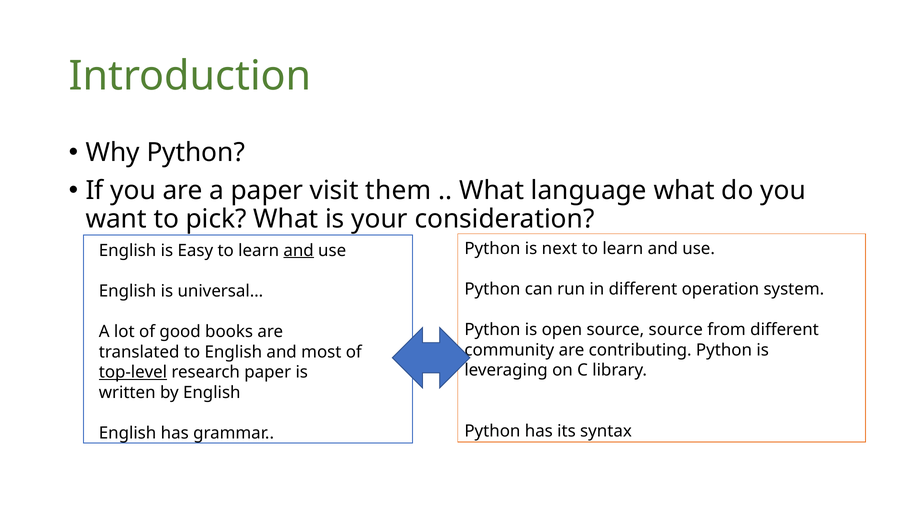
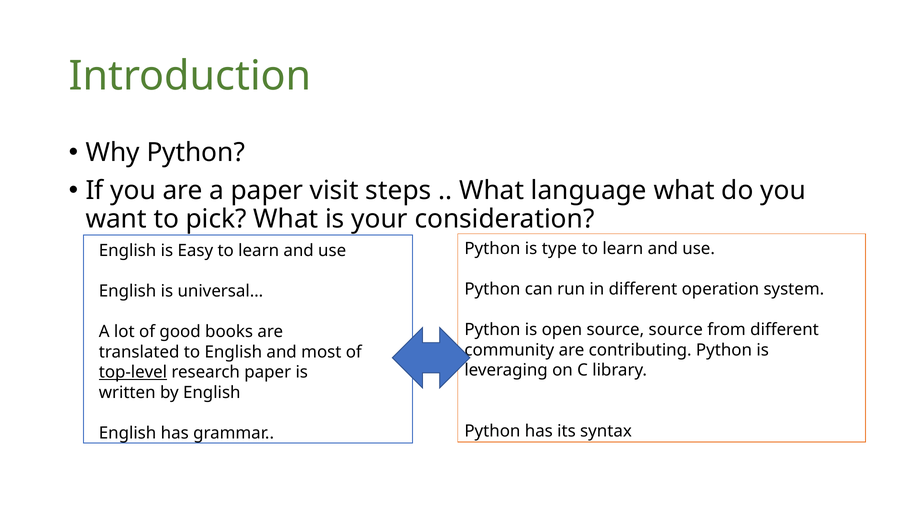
them: them -> steps (398, 190)
next: next -> type (559, 248)
and underline: present -> none (299, 250)
